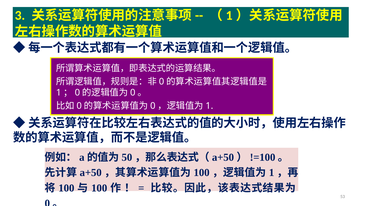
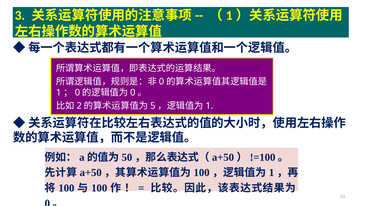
0: 0 -> 2 (79, 106)
0: 0 -> 5 (153, 106)
